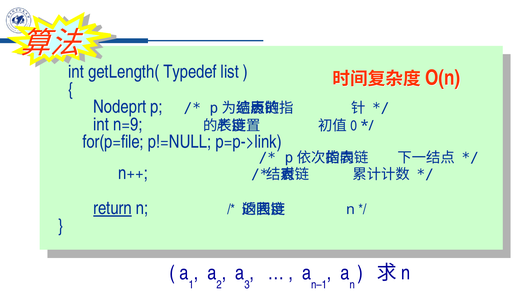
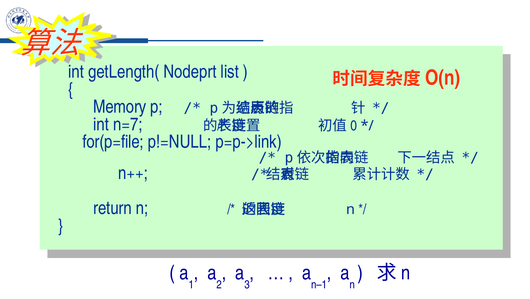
Typedef: Typedef -> Nodeprt (190, 72)
Nodeprt: Nodeprt -> Memory (120, 107)
n=9: n=9 -> n=7 (128, 124)
return underline: present -> none (113, 208)
